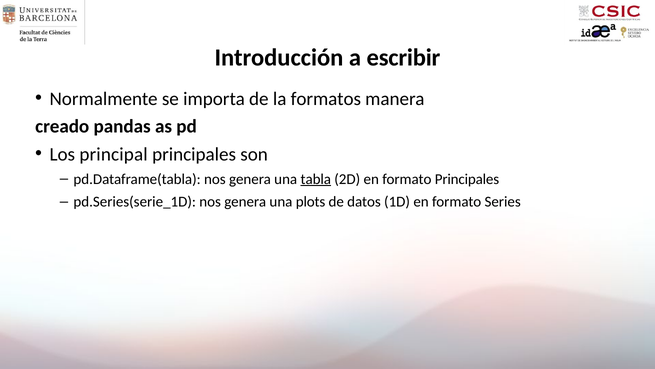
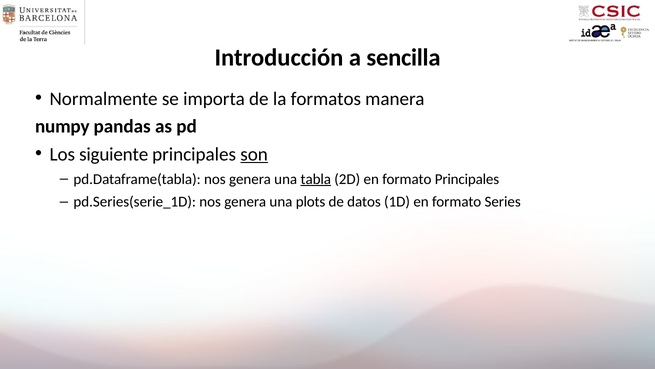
escribir: escribir -> sencilla (403, 58)
creado: creado -> numpy (62, 126)
principal: principal -> siguiente (114, 154)
son underline: none -> present (254, 154)
